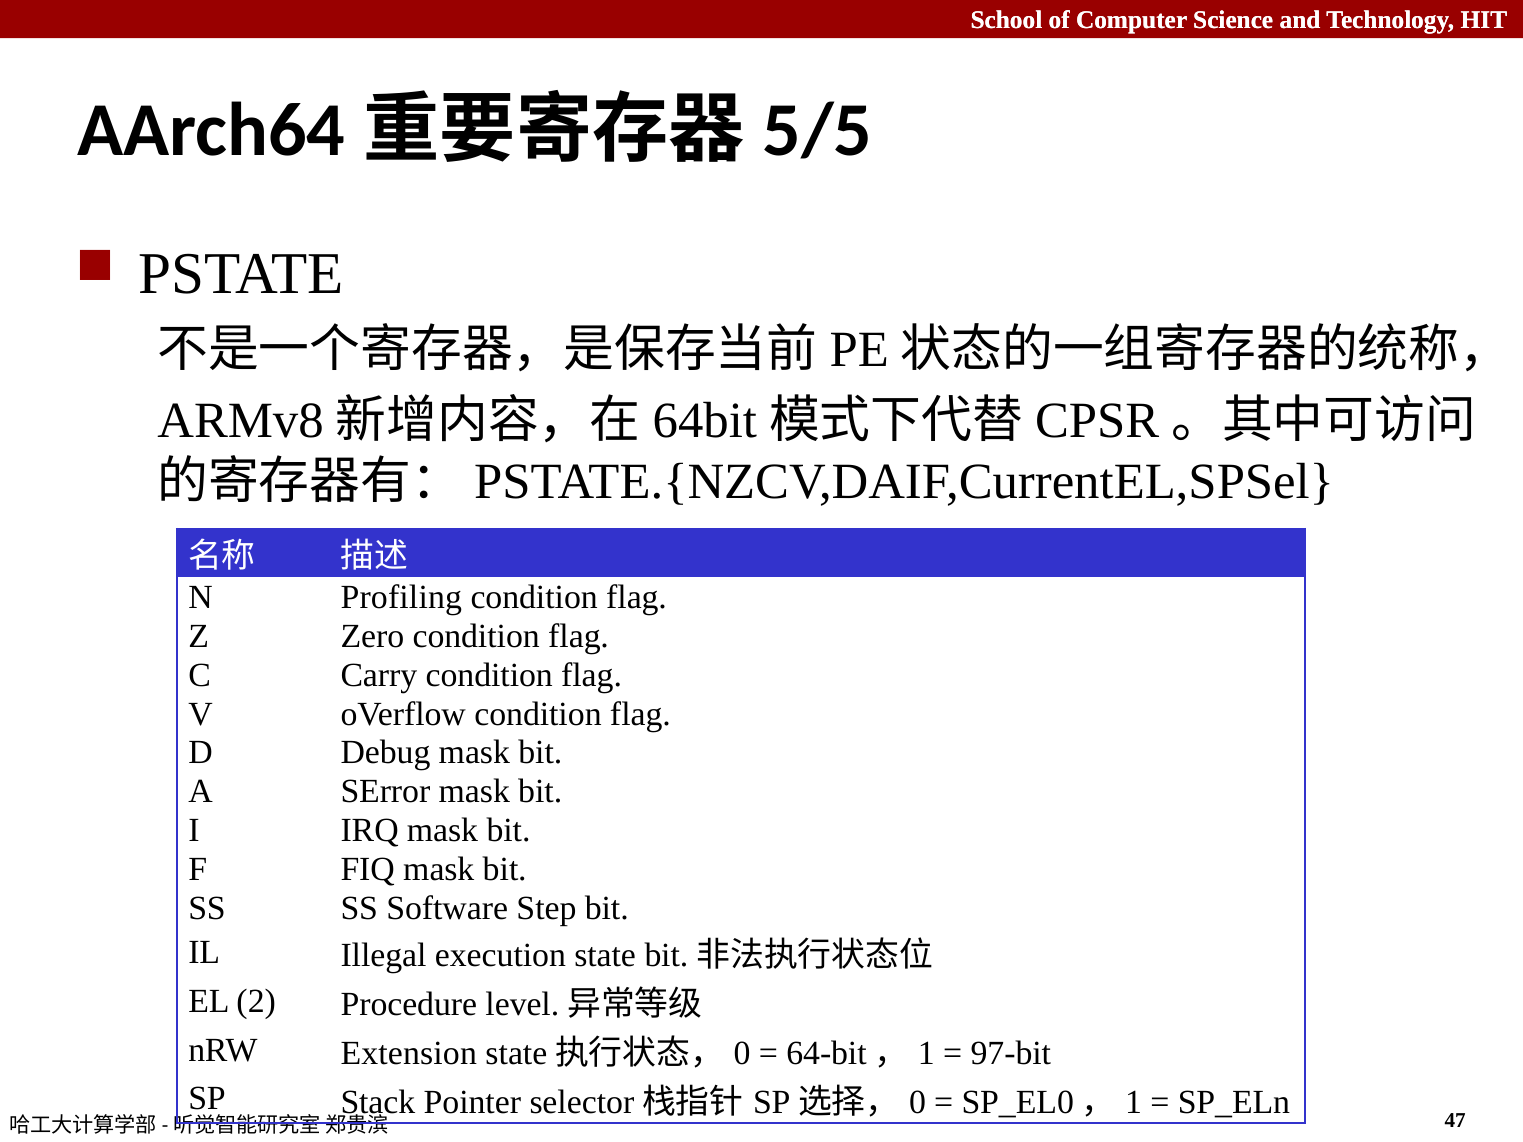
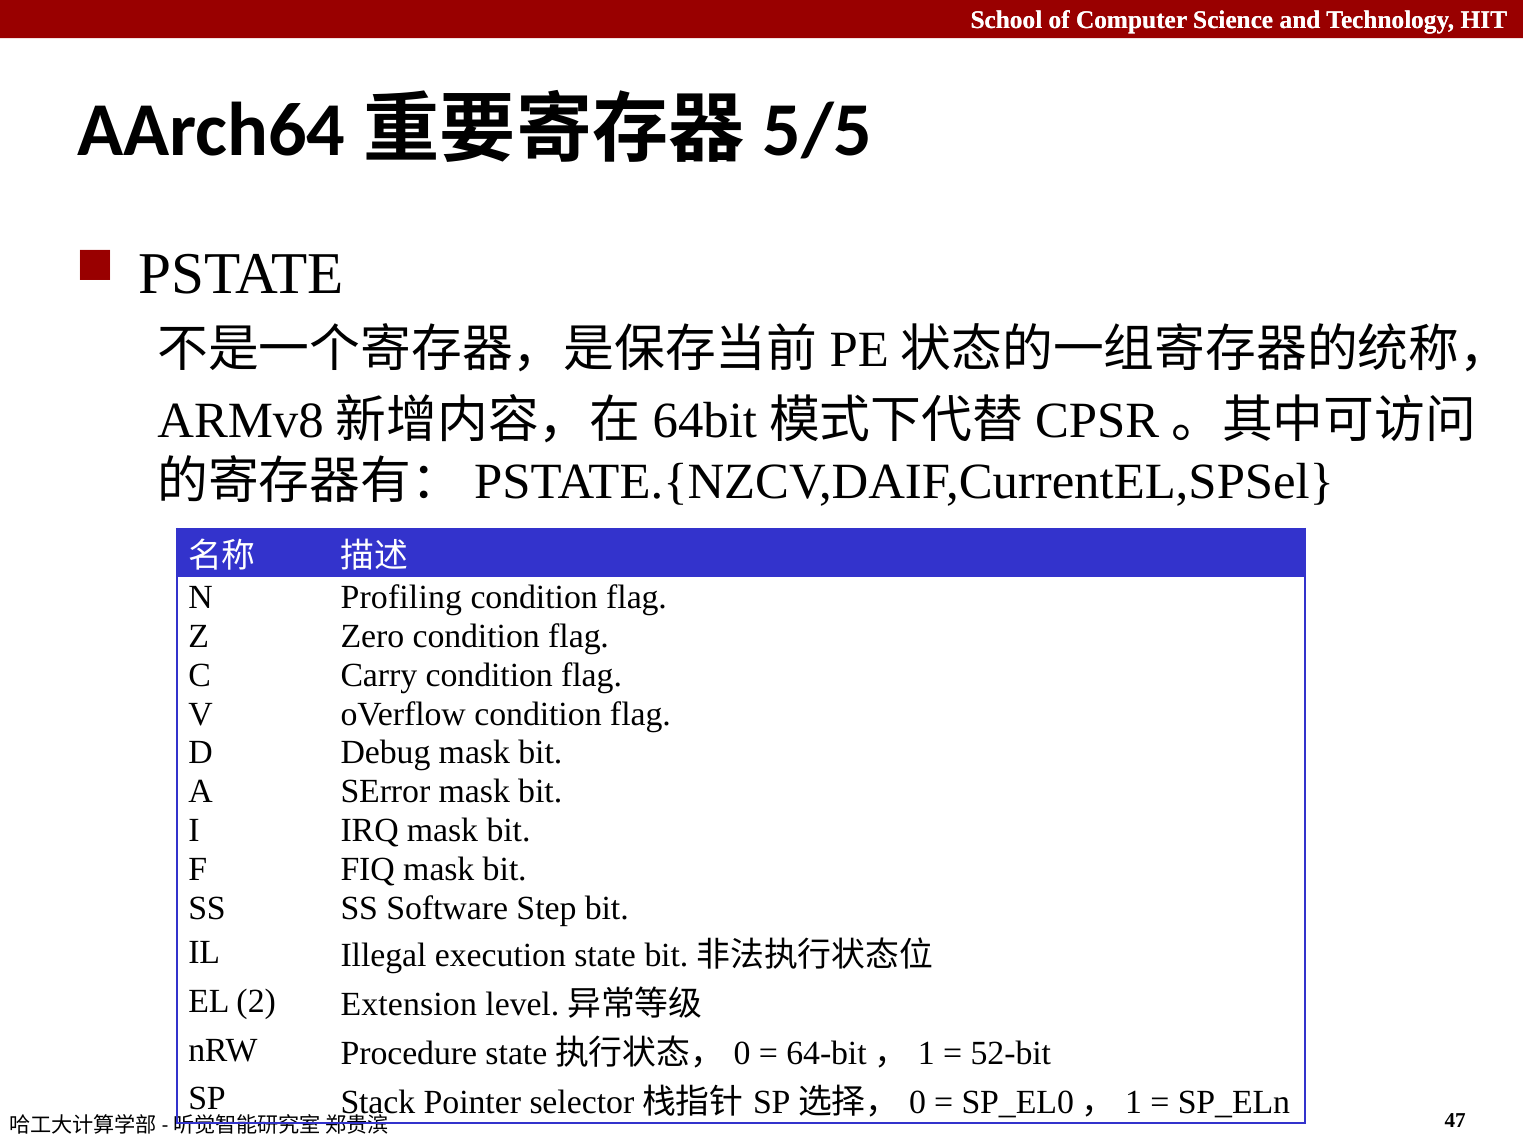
Procedure: Procedure -> Extension (409, 1005)
Extension: Extension -> Procedure (409, 1053)
97-bit: 97-bit -> 52-bit (1011, 1053)
